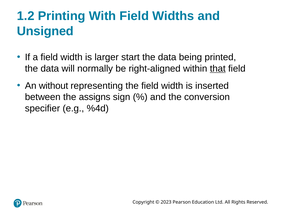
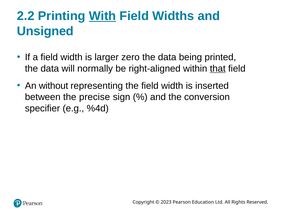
1.2: 1.2 -> 2.2 (26, 16)
With underline: none -> present (103, 16)
start: start -> zero (130, 57)
assigns: assigns -> precise (95, 97)
